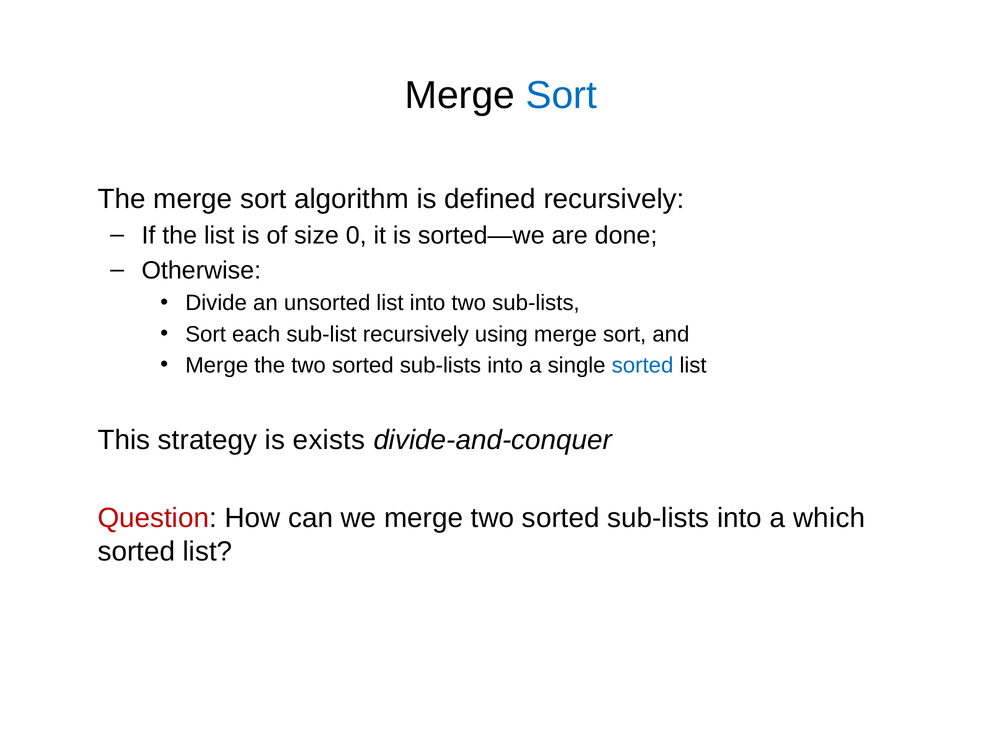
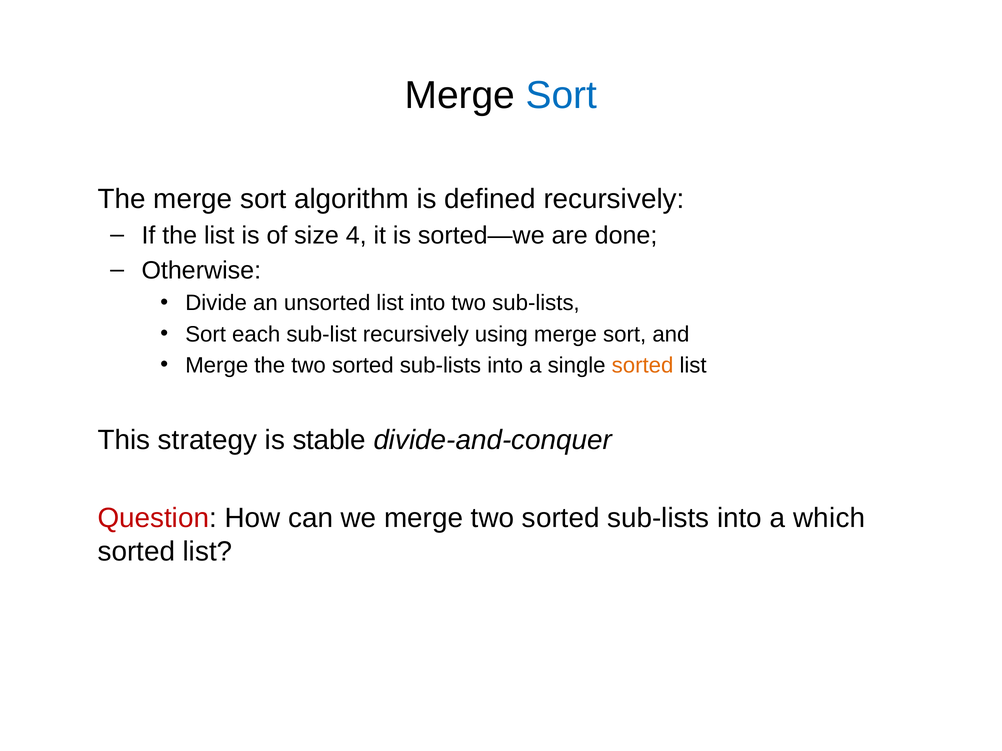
0: 0 -> 4 (356, 236)
sorted colour: blue -> orange (643, 366)
exists: exists -> stable (329, 441)
